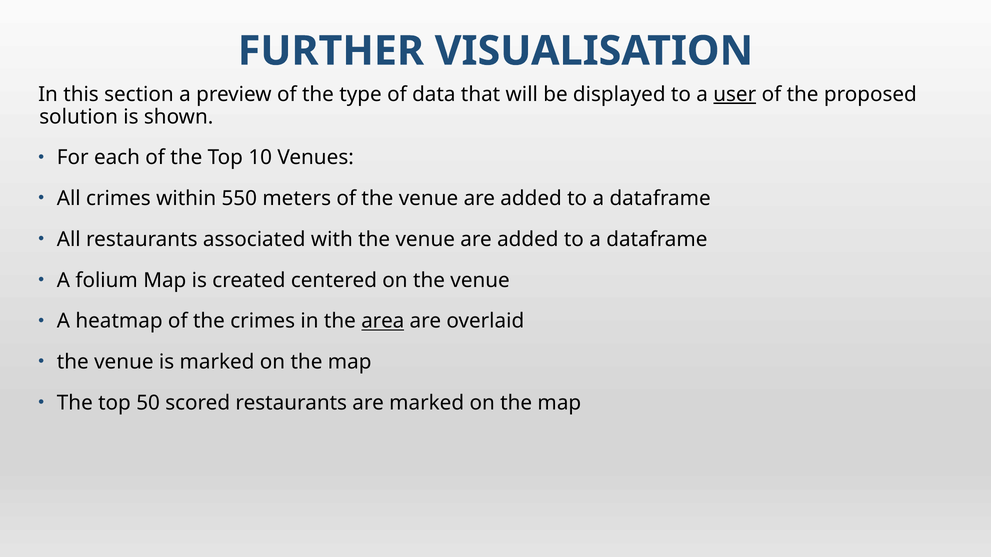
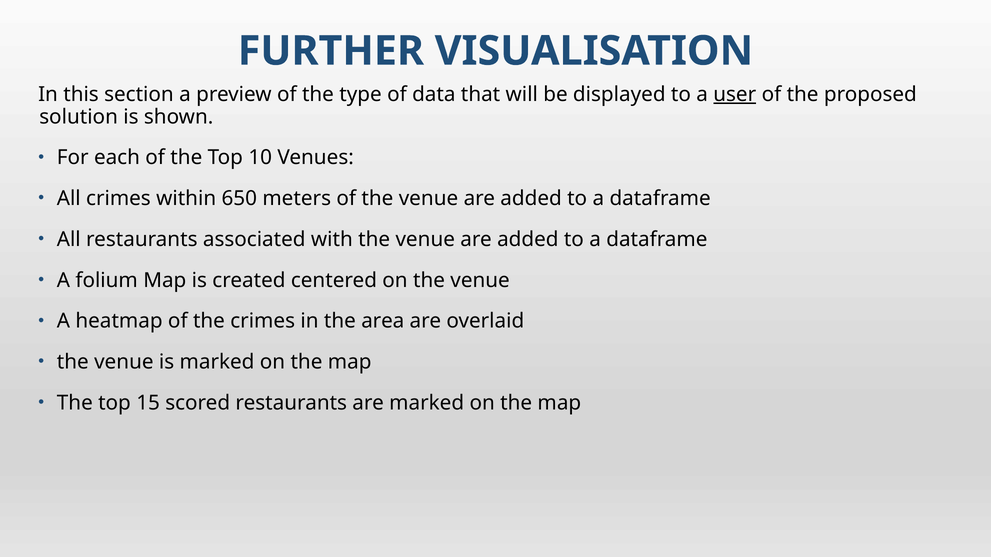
550: 550 -> 650 (239, 199)
area underline: present -> none (383, 321)
50: 50 -> 15 (148, 403)
